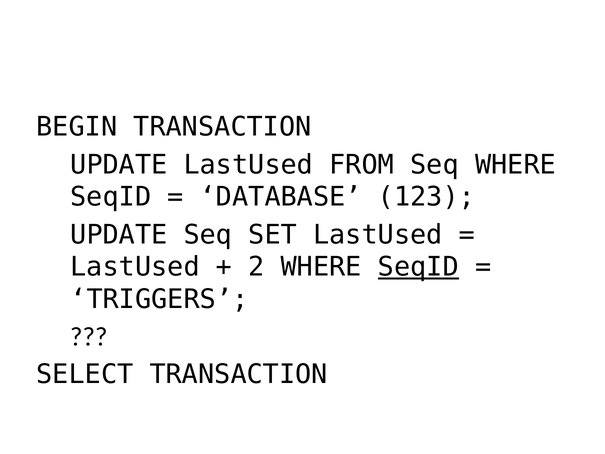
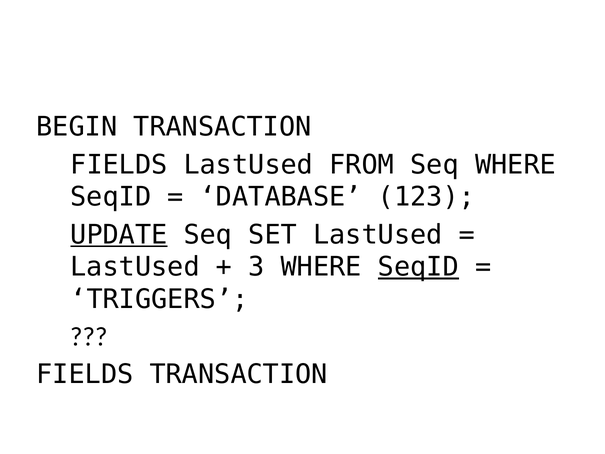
UPDATE: UPDATE -> FIELDS (119, 165)
UPDATE underline: none -> present (119, 235)
2: 2 -> 3 (257, 267)
SELECT: SELECT -> FIELDS (85, 374)
